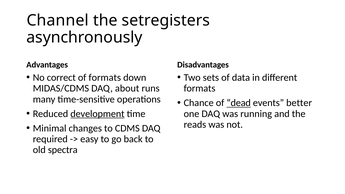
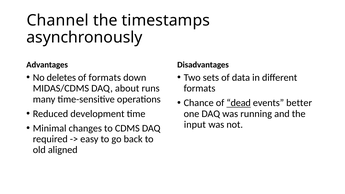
setregisters: setregisters -> timestamps (166, 20)
correct: correct -> deletes (61, 78)
development underline: present -> none (97, 114)
reads: reads -> input (195, 125)
spectra: spectra -> aligned (63, 150)
